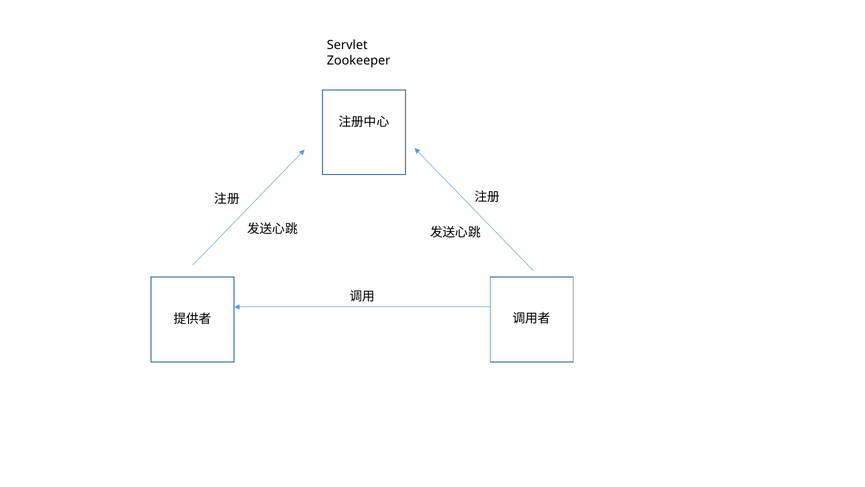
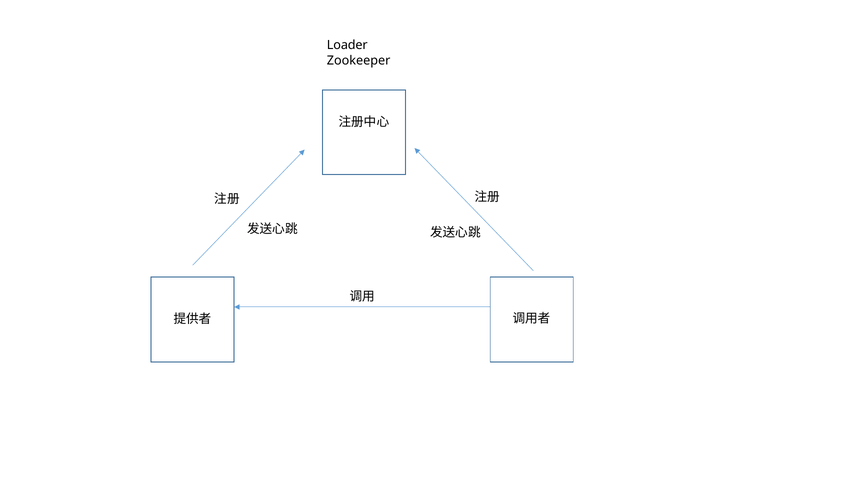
Servlet: Servlet -> Loader (347, 45)
